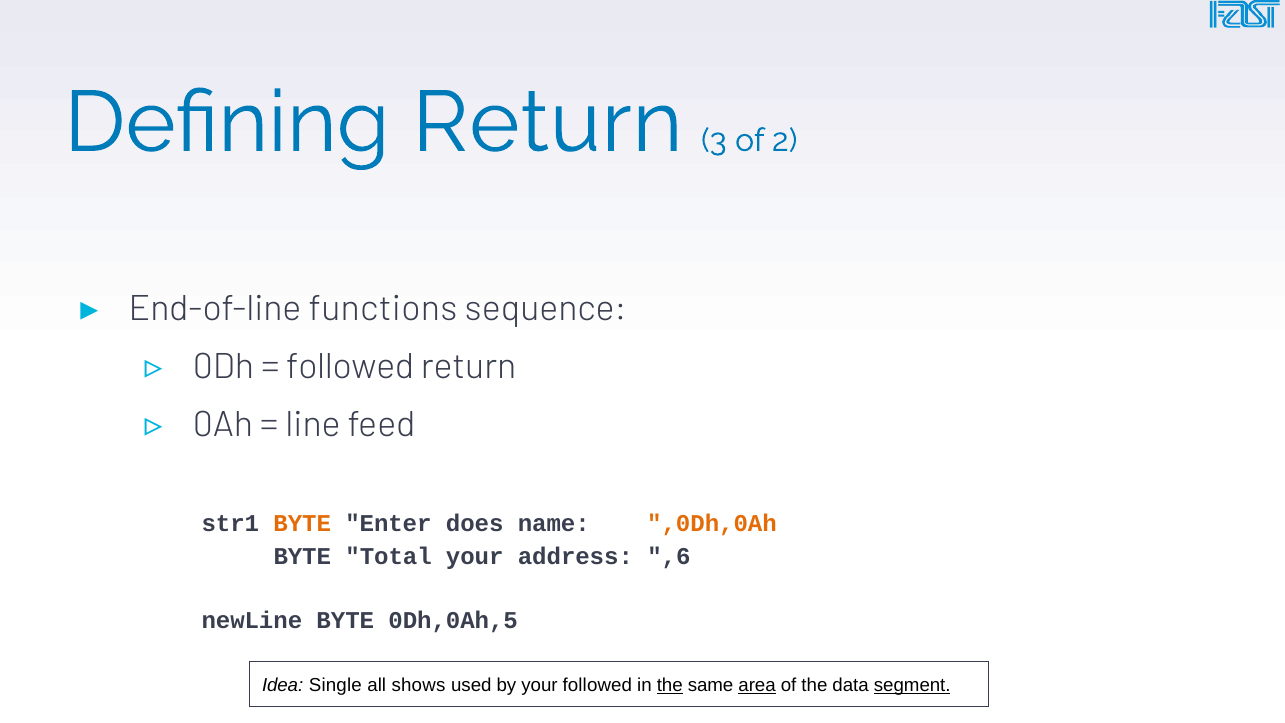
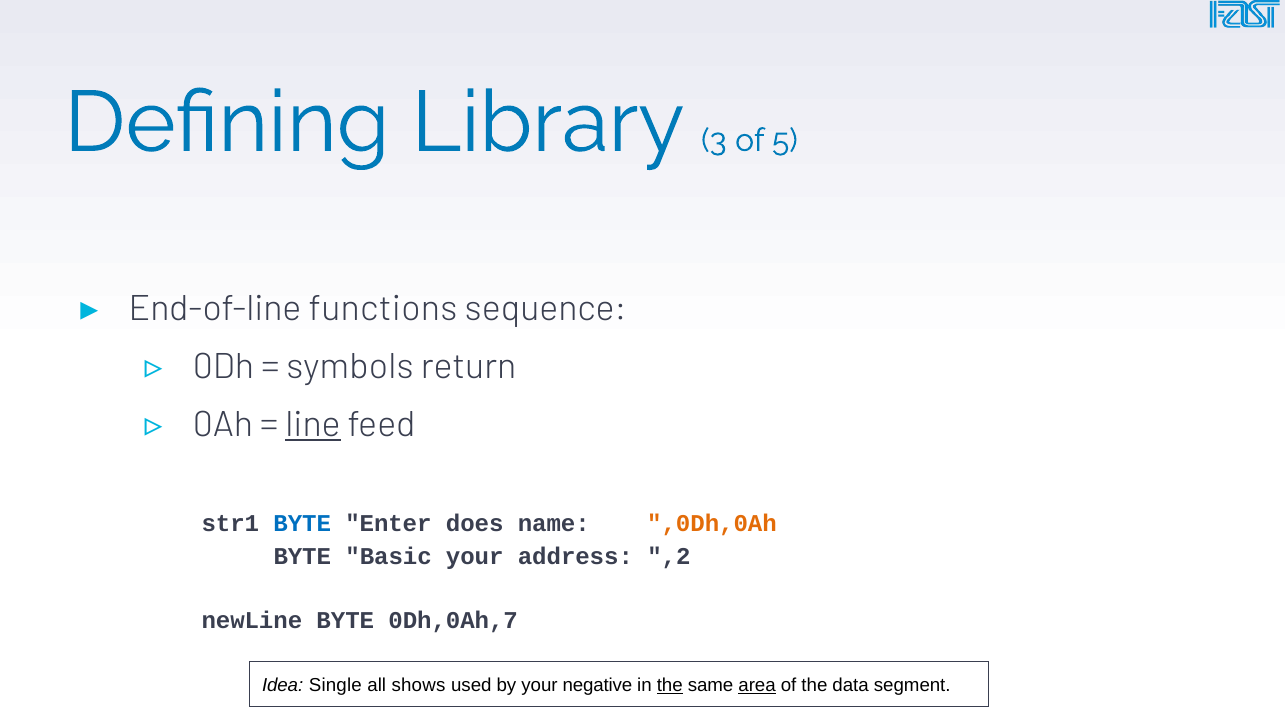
Defining Return: Return -> Library (548, 123)
2: 2 -> 5 (785, 140)
followed: followed -> symbols (350, 366)
line underline: none -> present (313, 424)
BYTE colour: orange -> blue (302, 524)
Total: Total -> Basic (389, 556)
,6: ,6 -> ,2 (669, 556)
0Dh,0Ah,5: 0Dh,0Ah,5 -> 0Dh,0Ah,7 (453, 620)
your followed: followed -> negative (597, 685)
segment underline: present -> none (912, 685)
